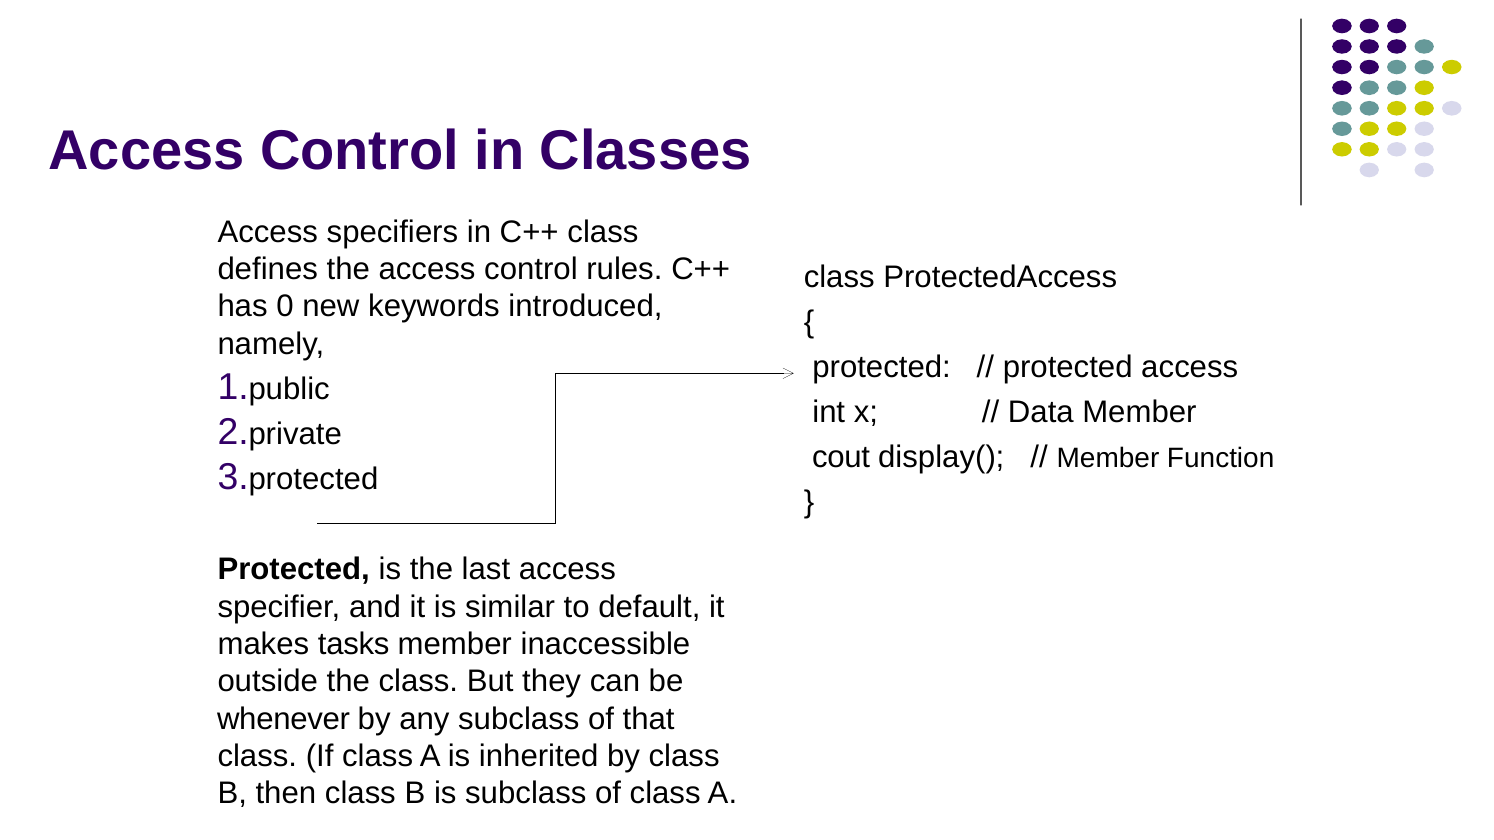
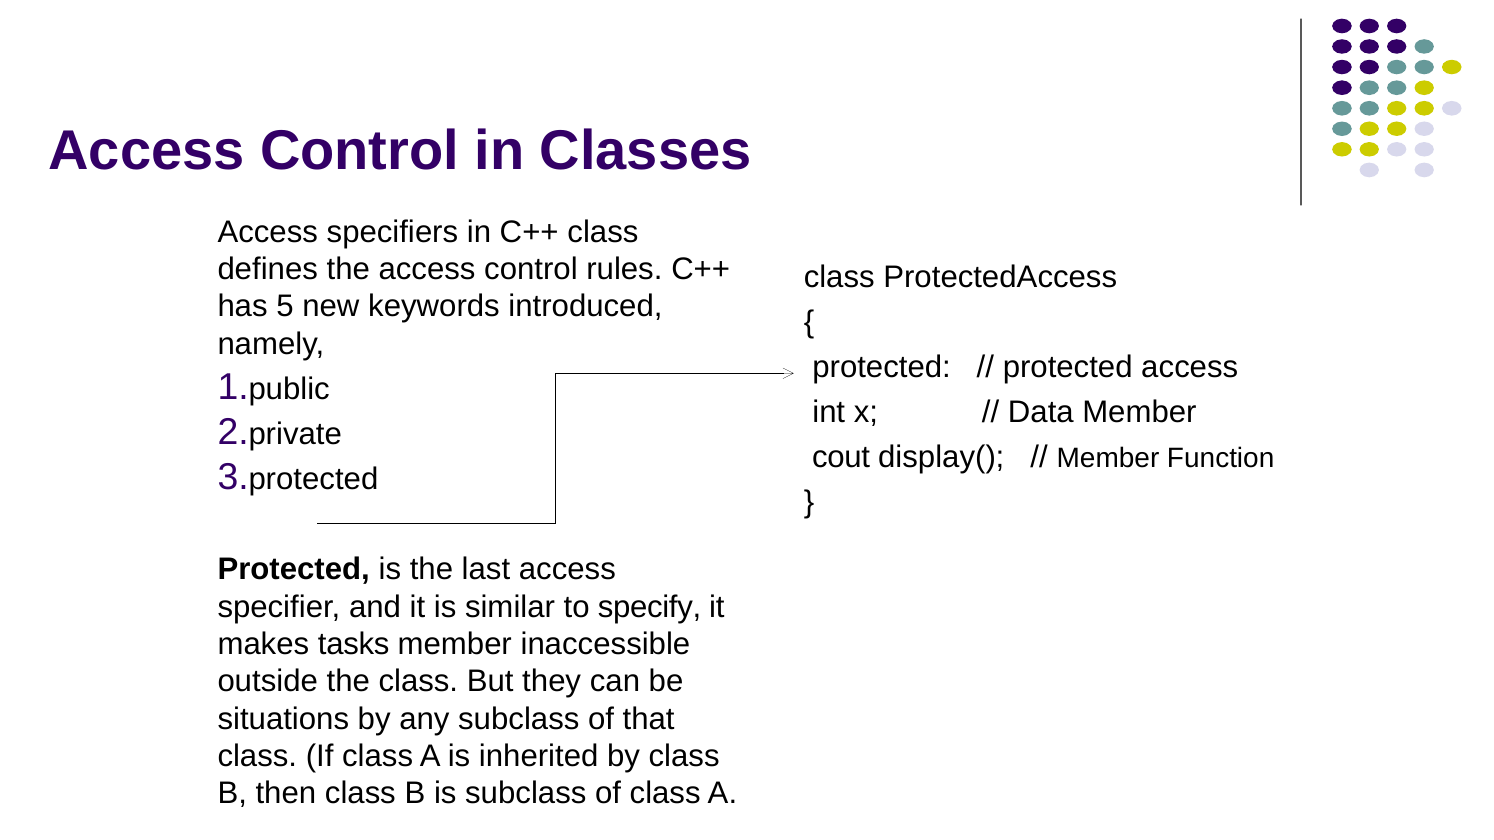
0: 0 -> 5 (285, 307)
default: default -> specify (650, 607)
whenever: whenever -> situations (283, 719)
